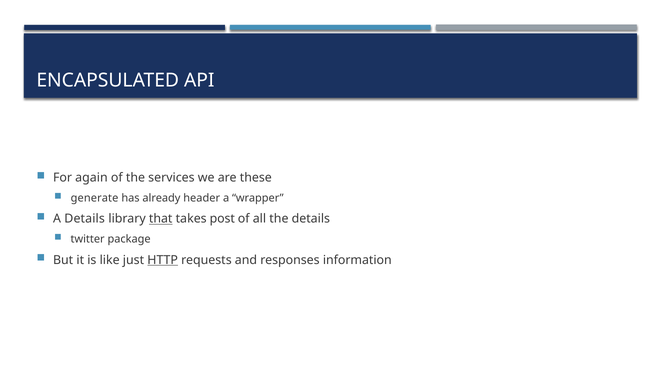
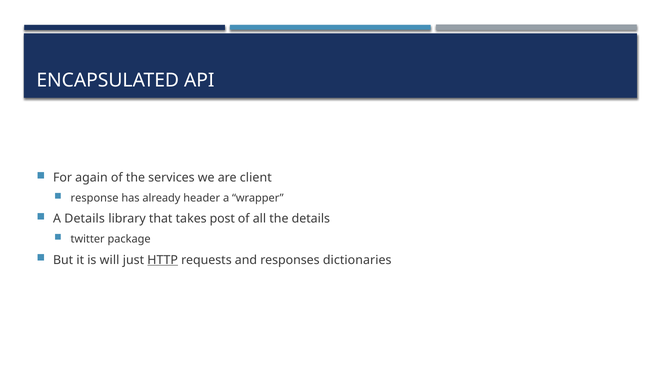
these: these -> client (256, 178)
generate: generate -> response (95, 198)
that underline: present -> none (161, 219)
like: like -> will (110, 260)
information: information -> dictionaries (357, 260)
